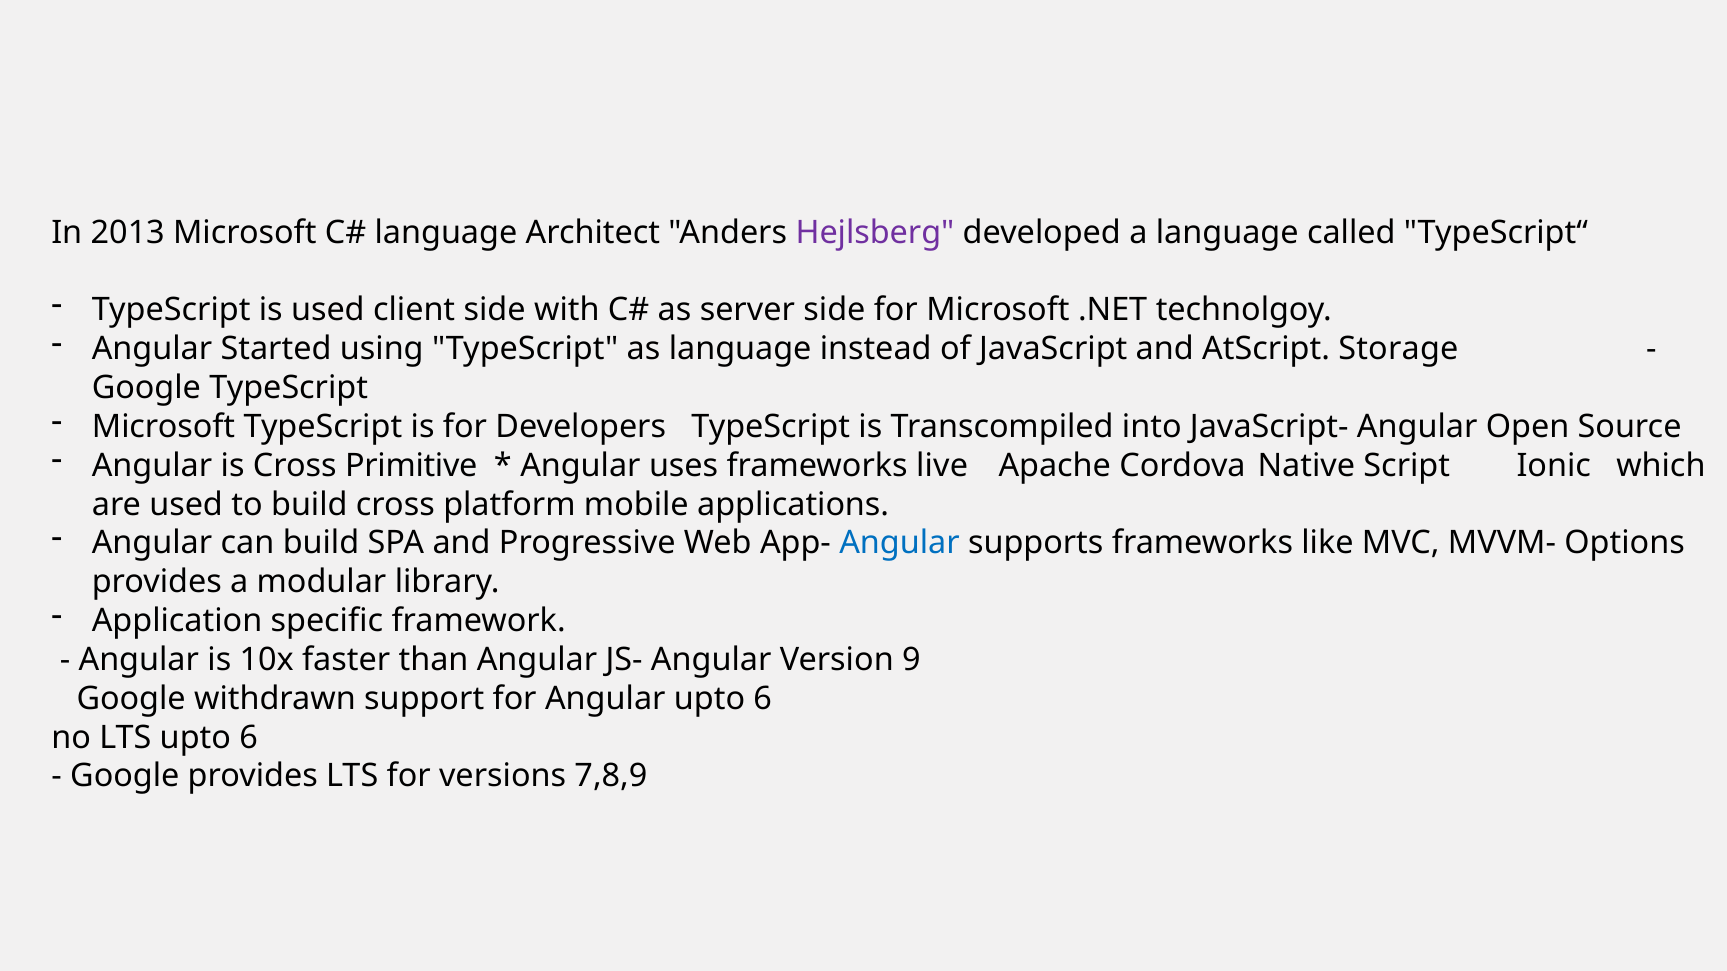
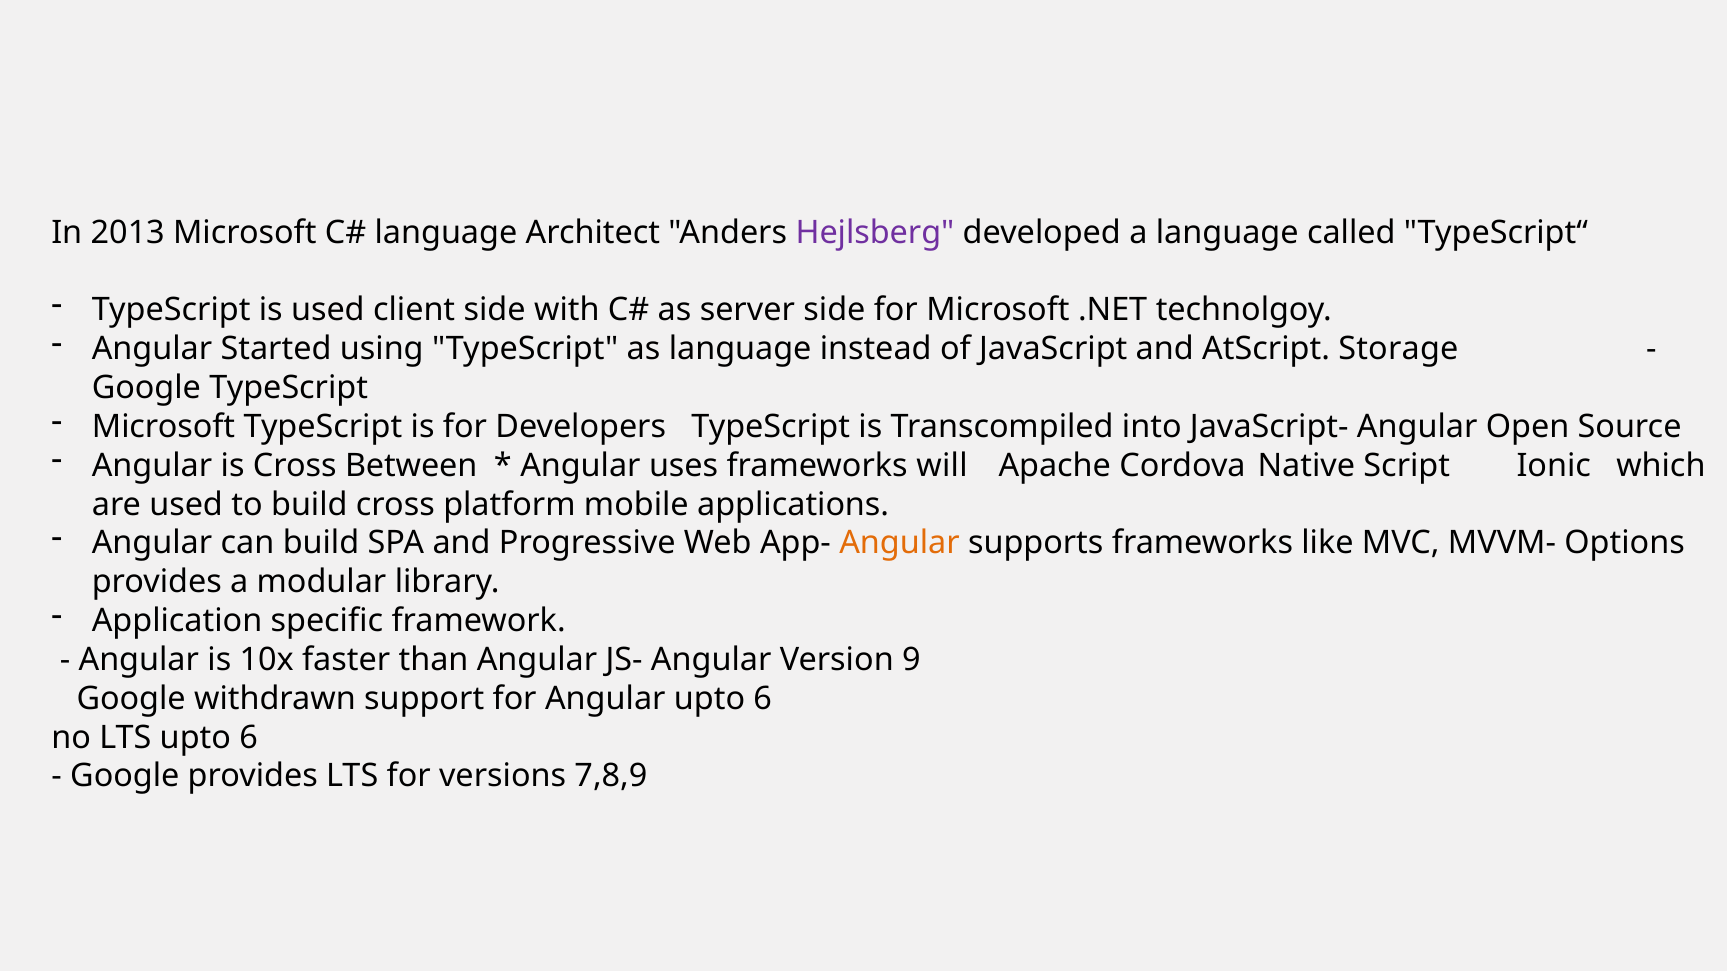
Primitive: Primitive -> Between (411, 466)
live: live -> will (942, 466)
Angular colour: blue -> orange (900, 543)
